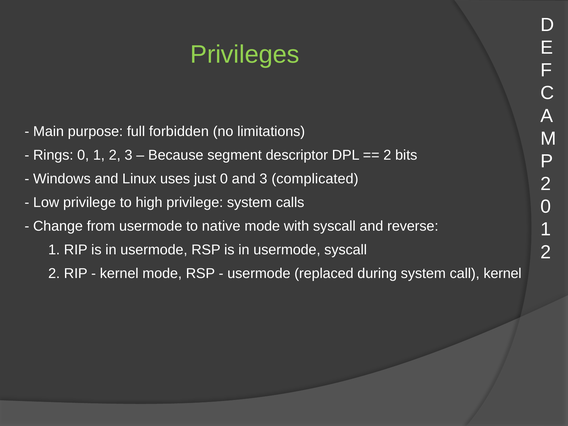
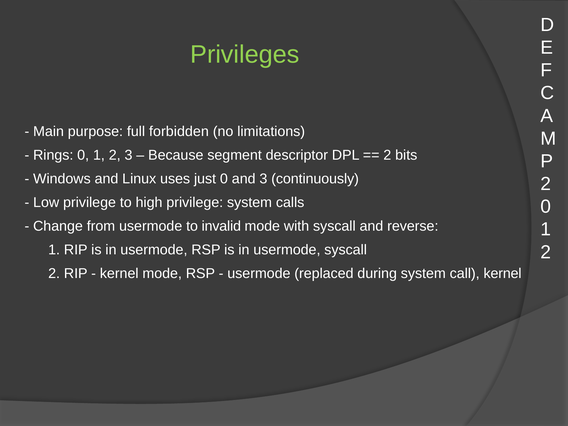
complicated: complicated -> continuously (315, 179)
native: native -> invalid (221, 226)
